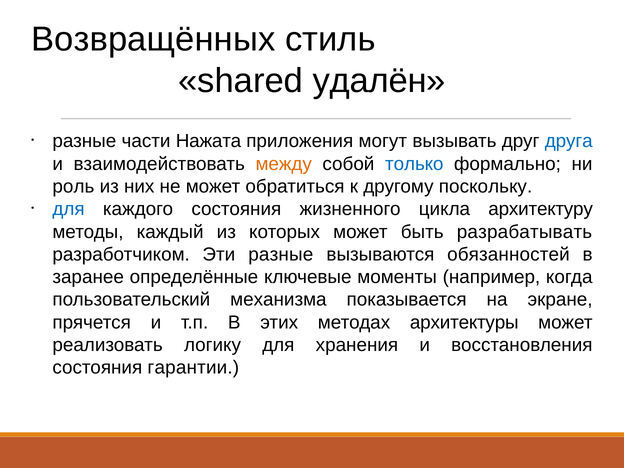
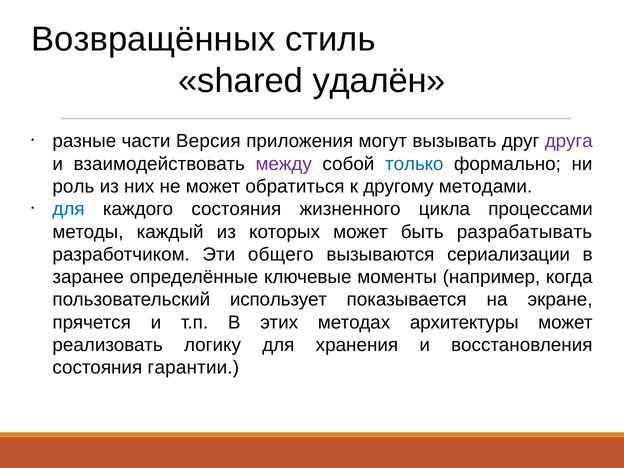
Нажата: Нажата -> Версия (208, 141)
друга colour: blue -> purple (569, 141)
между colour: orange -> purple (284, 164)
поскольку: поскольку -> методами (486, 187)
архитектуру: архитектуру -> процессами (541, 209)
Эти разные: разные -> общего (281, 254)
обязанностей: обязанностей -> сериализации (509, 254)
механизма: механизма -> использует (279, 300)
